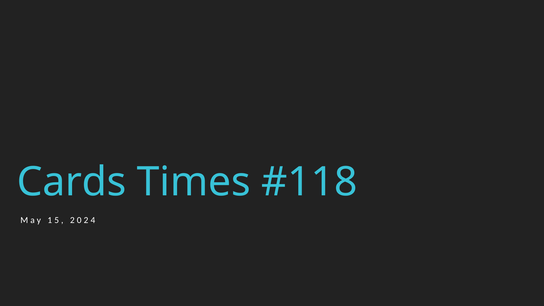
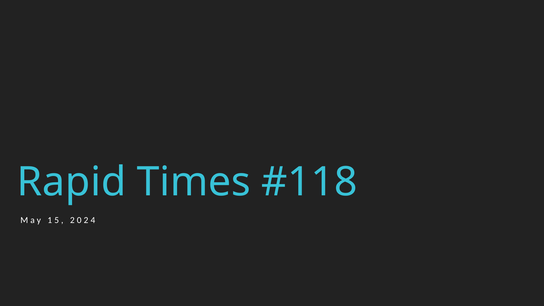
Cards: Cards -> Rapid (71, 182)
